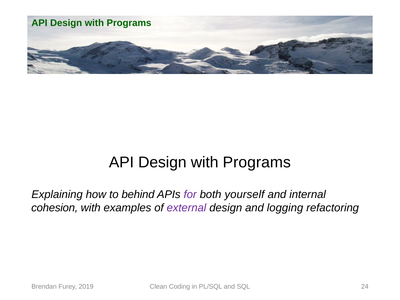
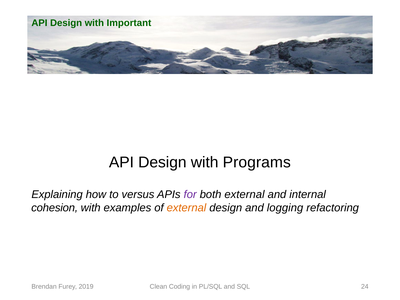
Programs: Programs -> Important (129, 23)
behind: behind -> versus (138, 194)
both yourself: yourself -> external (245, 194)
external colour: purple -> orange (186, 208)
